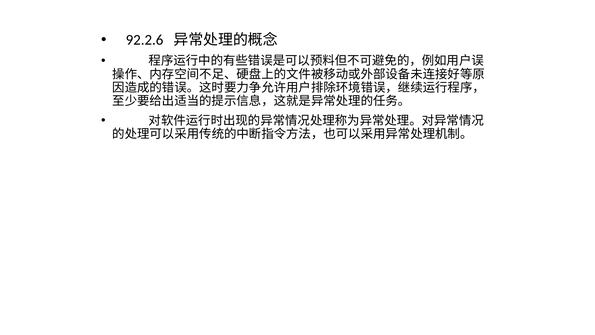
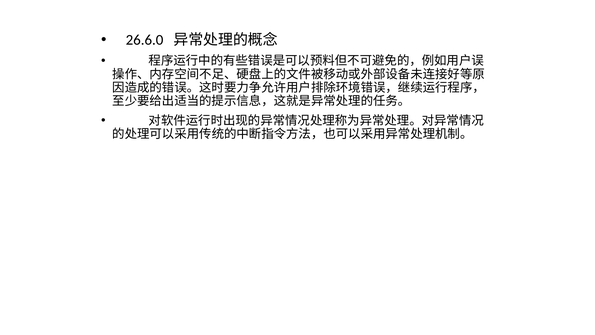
92.2.6: 92.2.6 -> 26.6.0 (145, 40)
